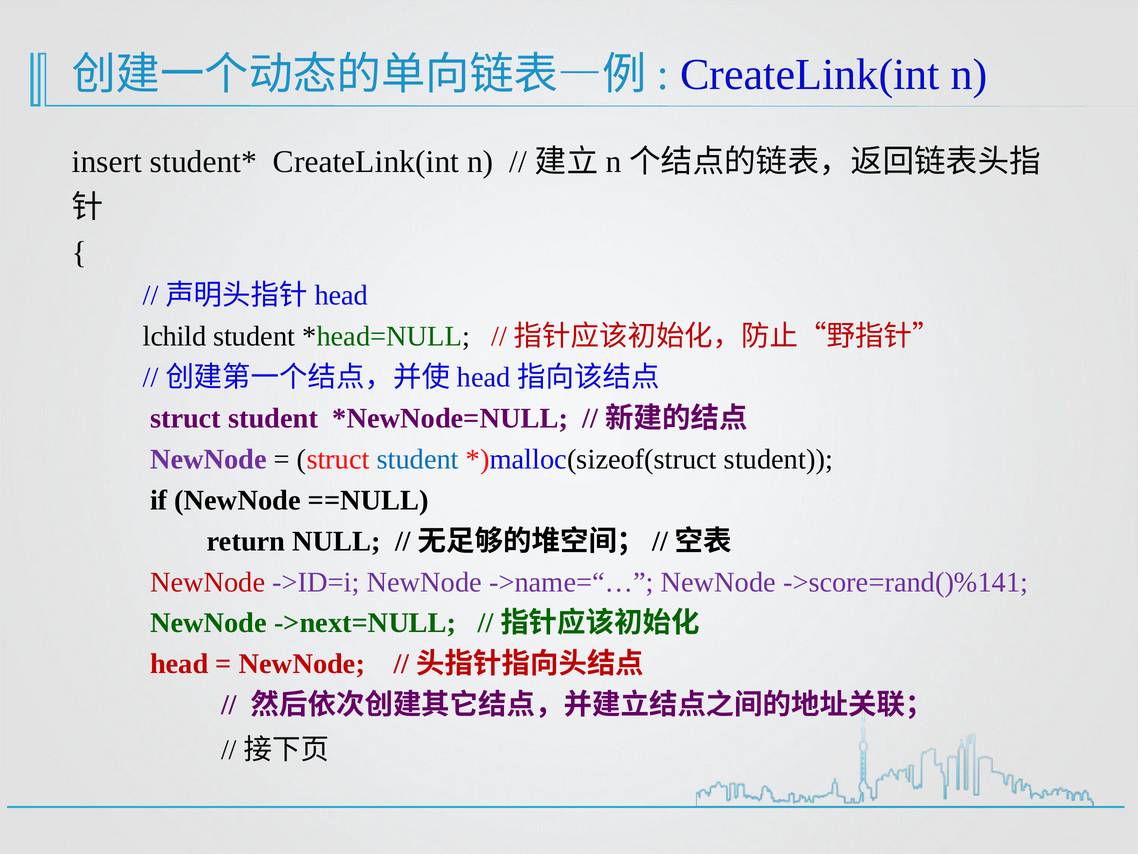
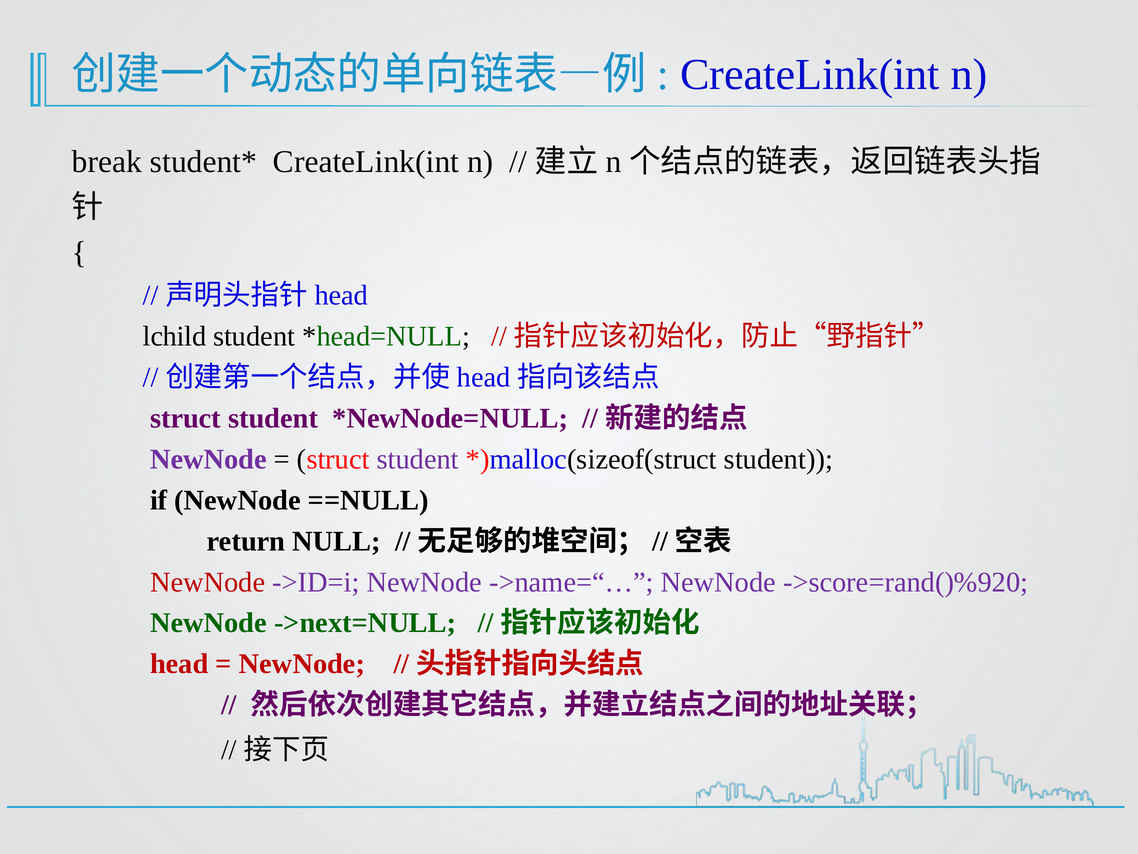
insert: insert -> break (107, 161)
student colour: blue -> purple (418, 459)
->score=rand()%141: ->score=rand()%141 -> ->score=rand()%920 (906, 582)
